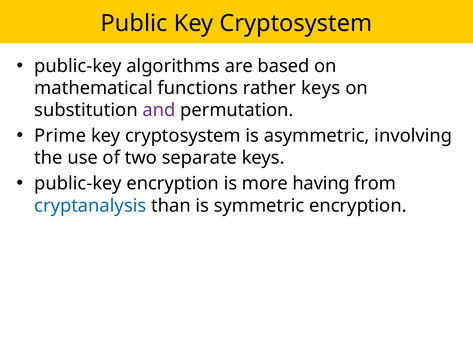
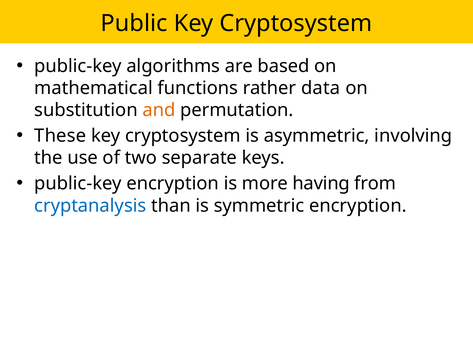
rather keys: keys -> data (321, 88)
and colour: purple -> orange (159, 110)
Prime: Prime -> These (60, 136)
